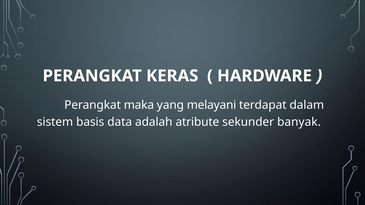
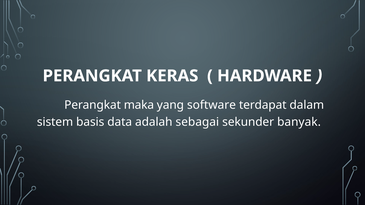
melayani: melayani -> software (211, 105)
atribute: atribute -> sebagai (197, 122)
